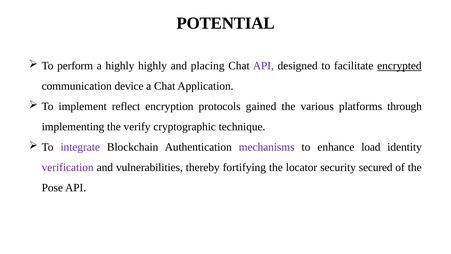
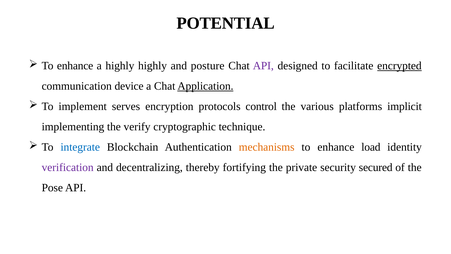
perform: perform -> enhance (75, 66)
placing: placing -> posture (208, 66)
Application underline: none -> present (205, 86)
reflect: reflect -> serves (126, 106)
gained: gained -> control (261, 106)
through: through -> implicit (405, 106)
integrate colour: purple -> blue (80, 147)
mechanisms colour: purple -> orange (267, 147)
vulnerabilities: vulnerabilities -> decentralizing (149, 167)
locator: locator -> private (302, 167)
